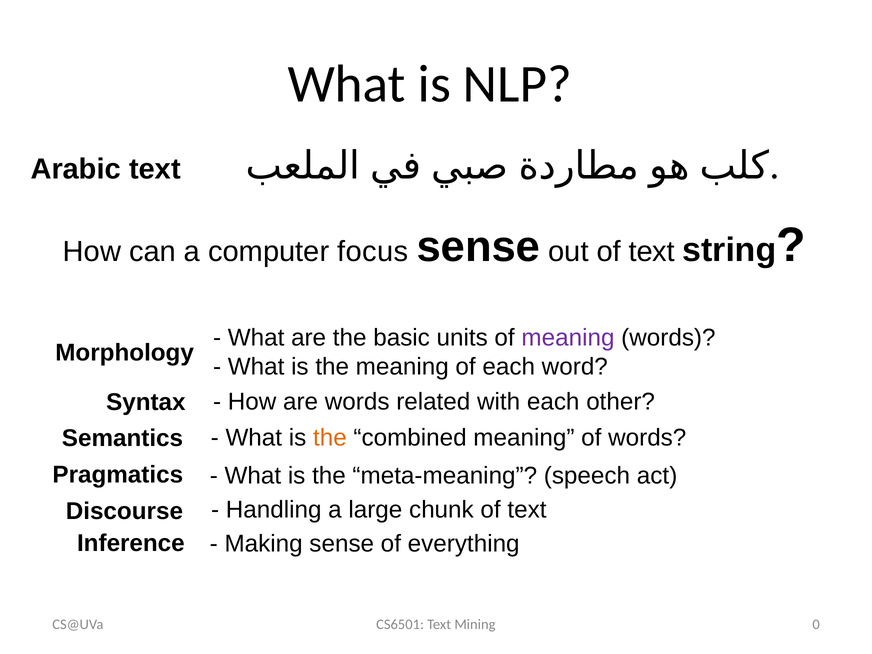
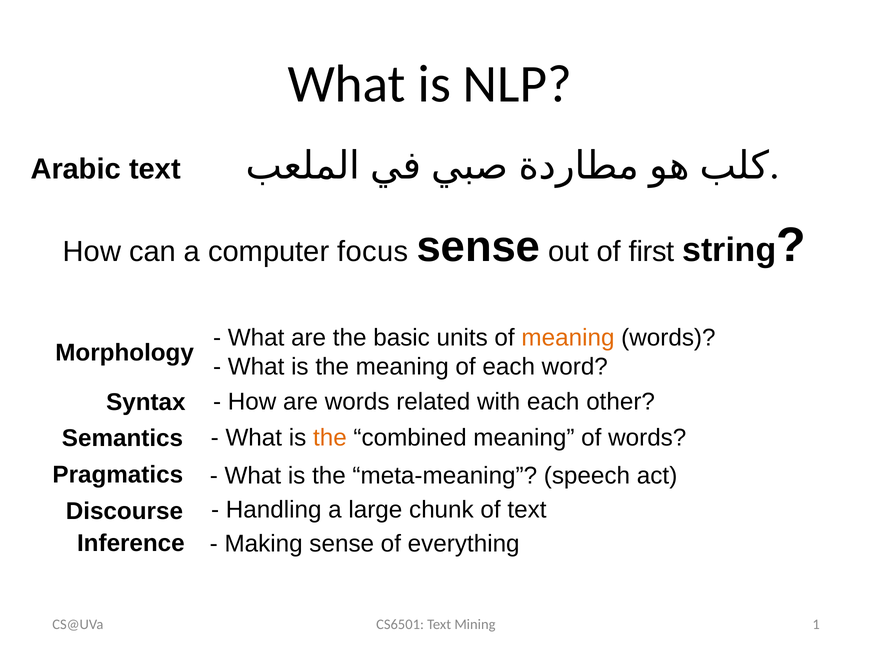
out of text: text -> first (652, 252)
meaning colour: purple -> orange (568, 338)
0: 0 -> 1 (816, 624)
